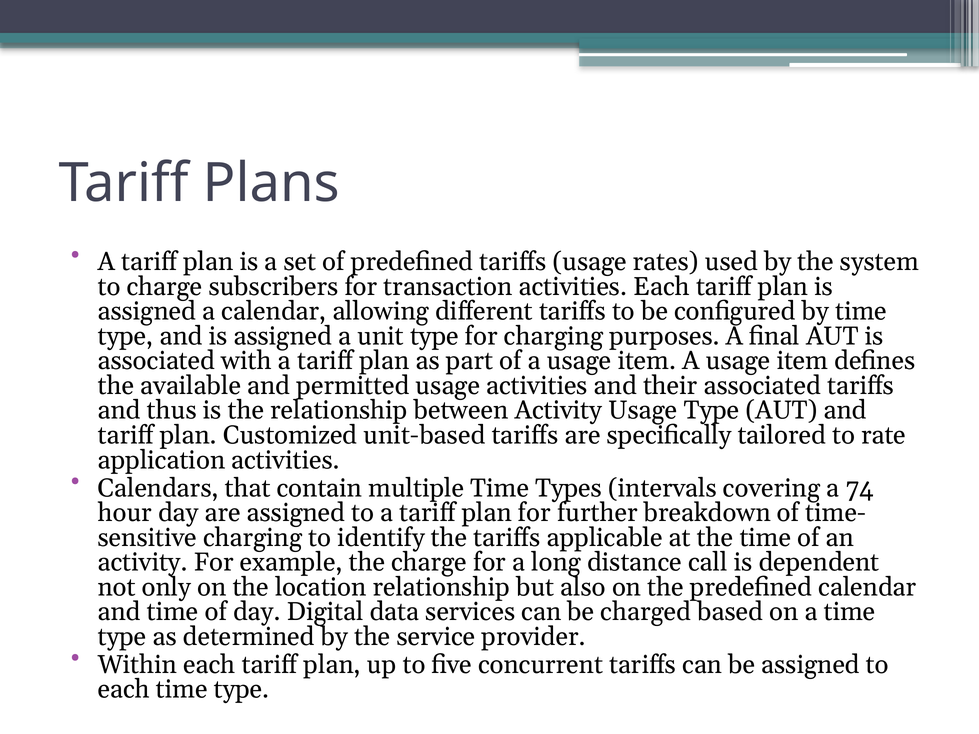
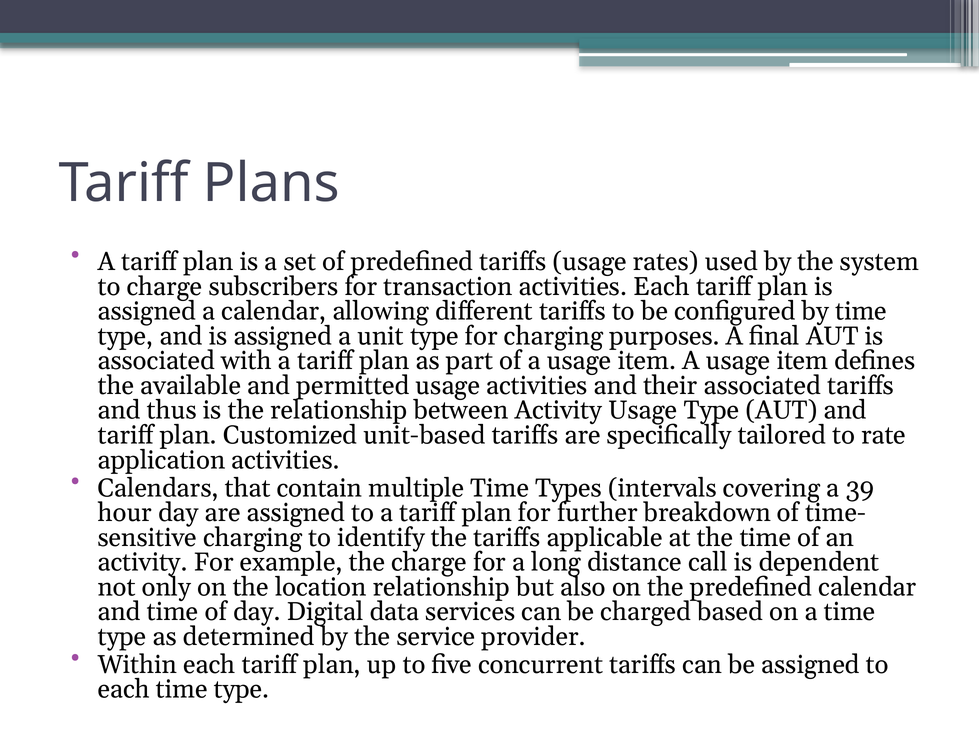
74: 74 -> 39 (860, 488)
